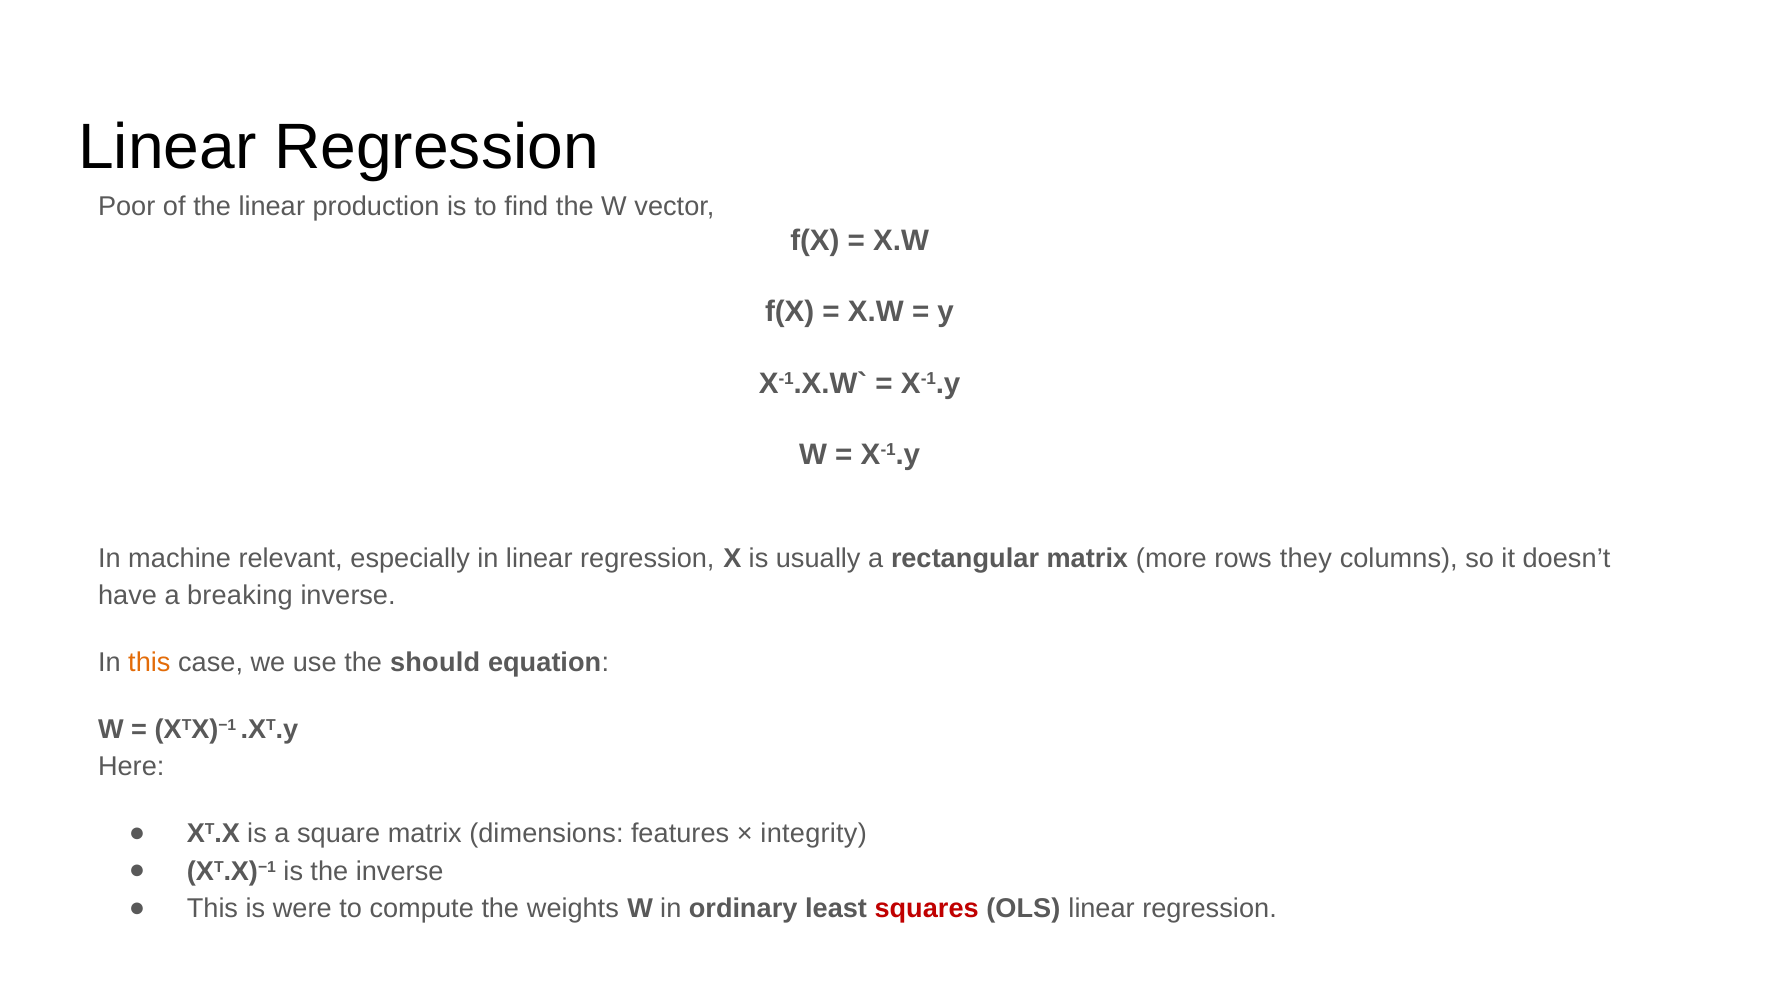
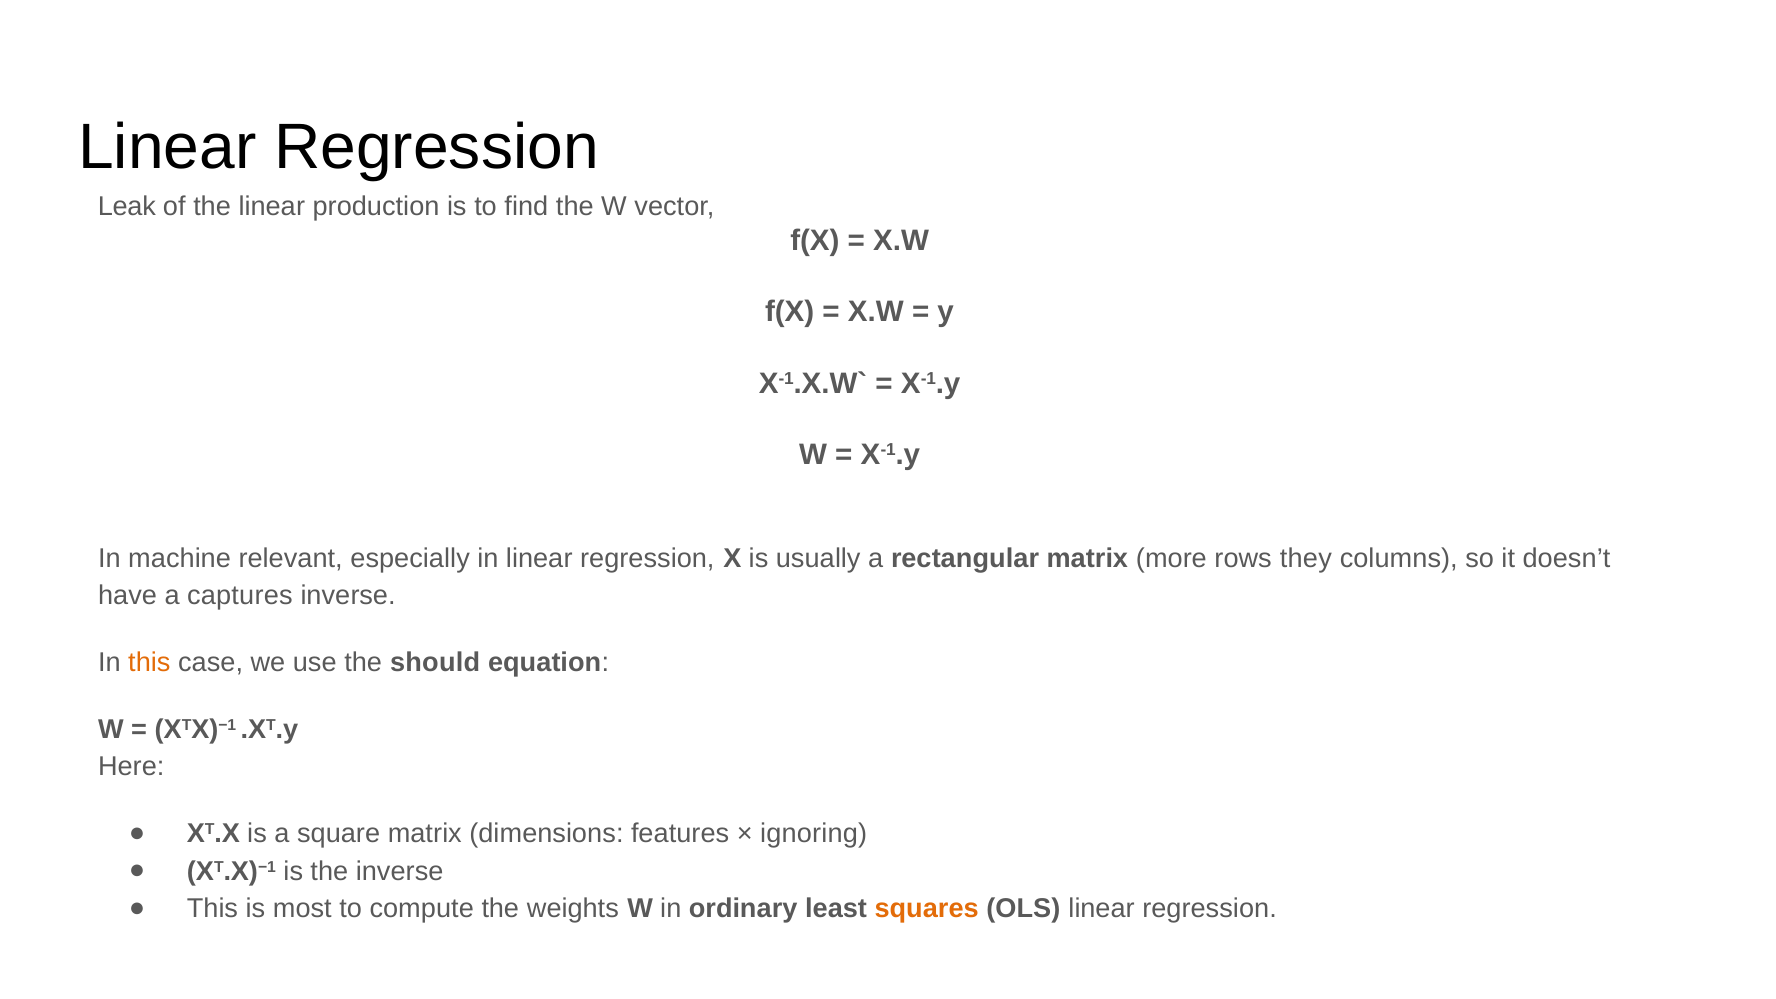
Poor: Poor -> Leak (127, 207)
breaking: breaking -> captures (240, 596)
integrity: integrity -> ignoring (814, 834)
were: were -> most (302, 909)
squares colour: red -> orange (927, 909)
